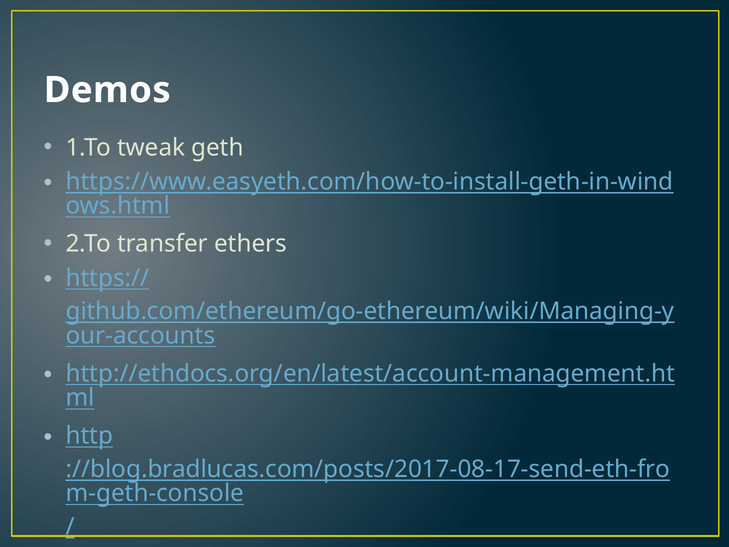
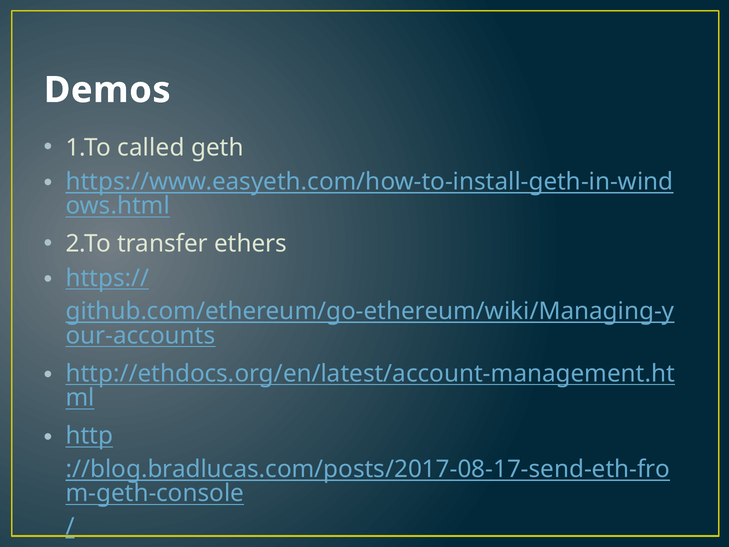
tweak: tweak -> called (151, 148)
